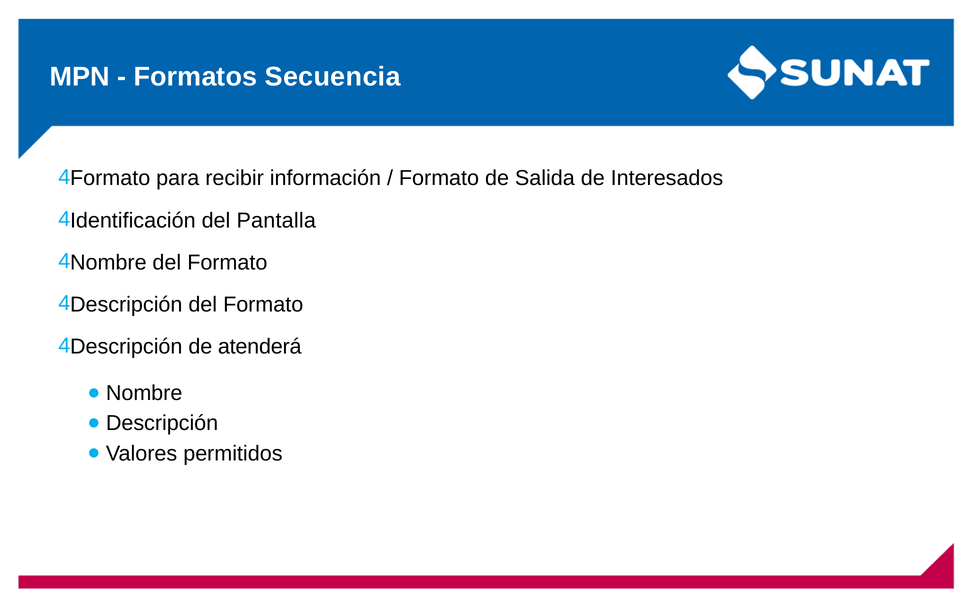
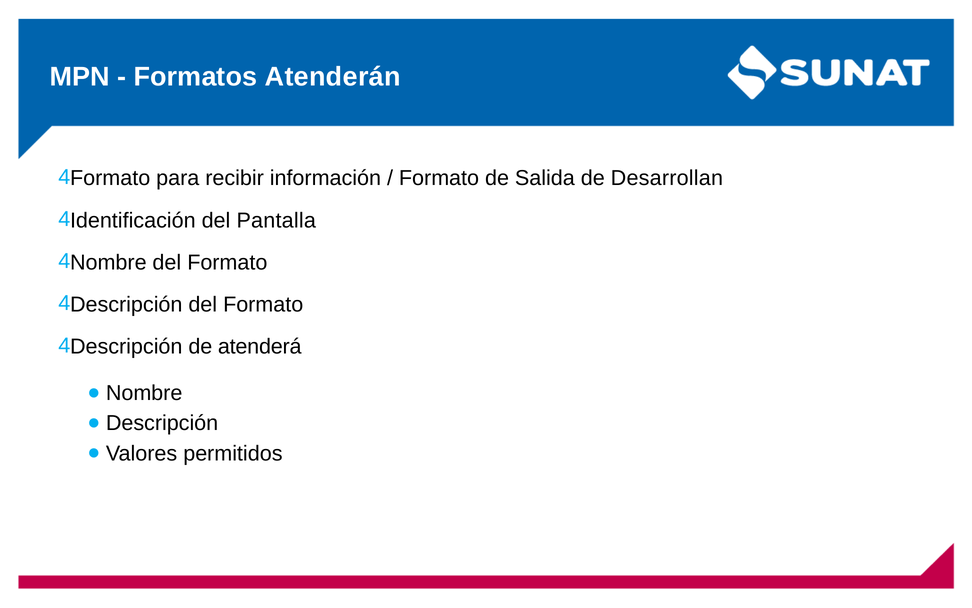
Secuencia: Secuencia -> Atenderán (333, 77)
Interesados: Interesados -> Desarrollan (667, 178)
